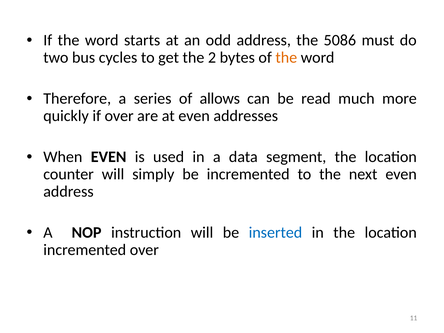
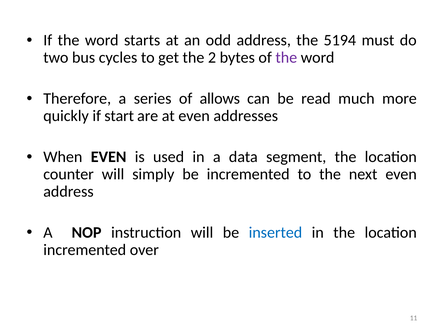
5086: 5086 -> 5194 (340, 40)
the colour: orange -> purple (286, 58)
if over: over -> start (119, 116)
